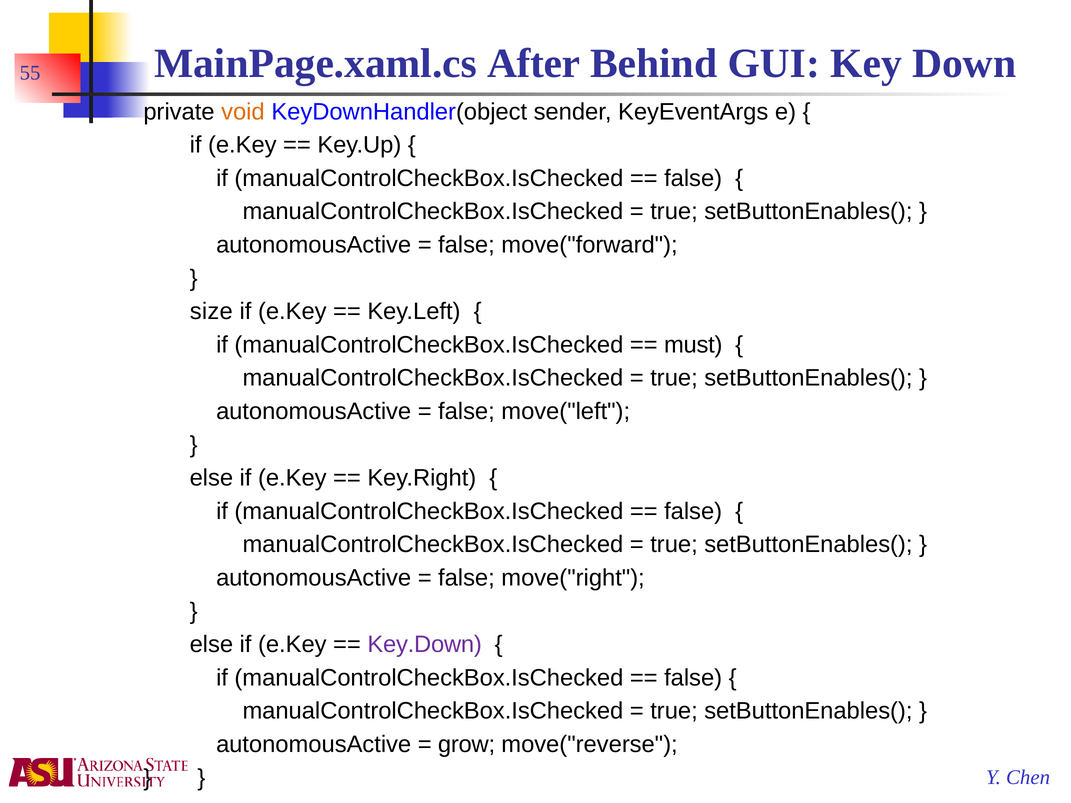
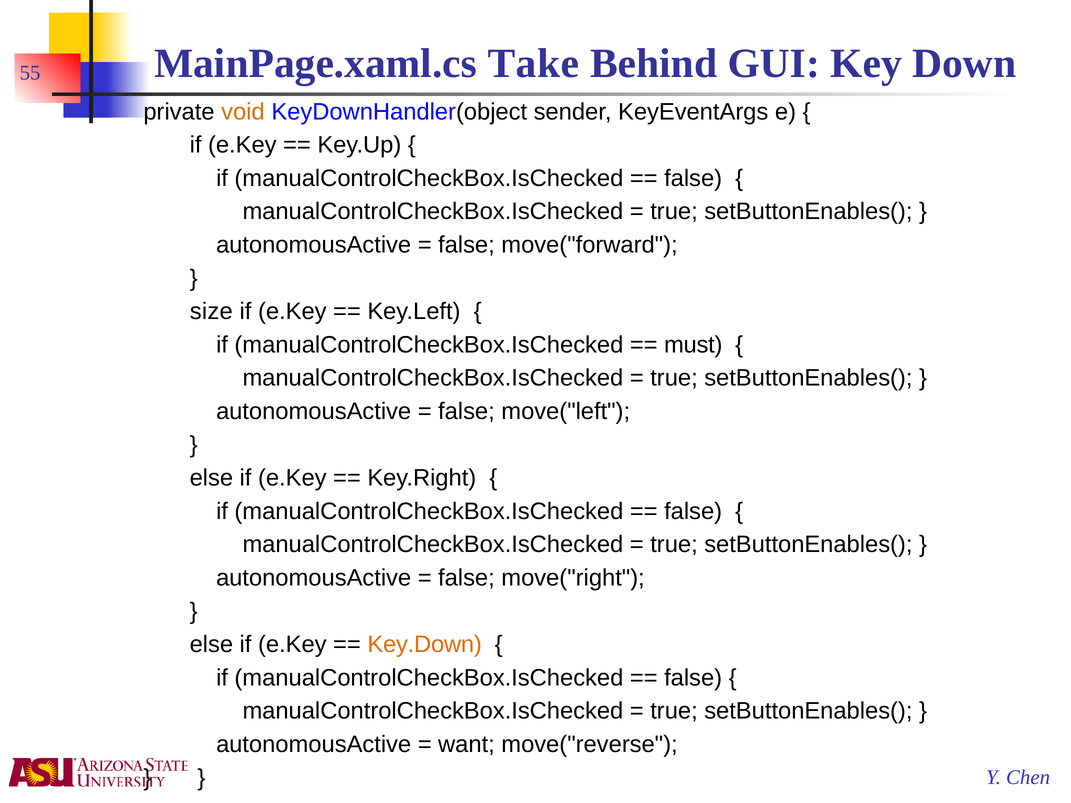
After: After -> Take (533, 63)
Key.Down colour: purple -> orange (425, 645)
grow: grow -> want (466, 745)
